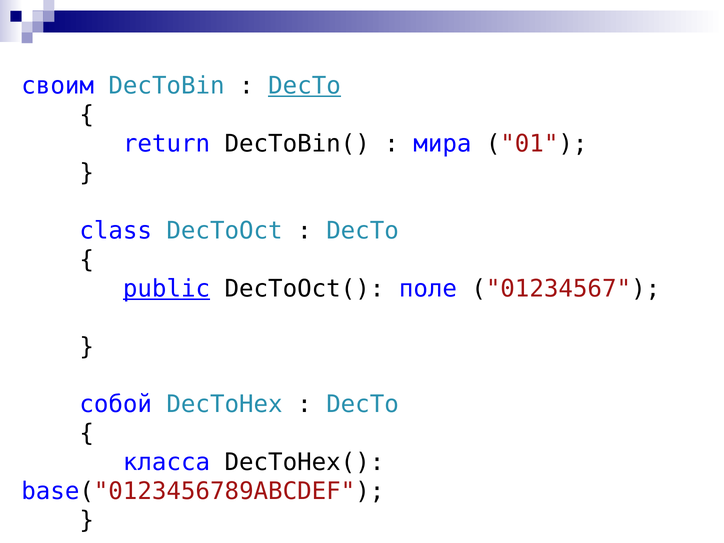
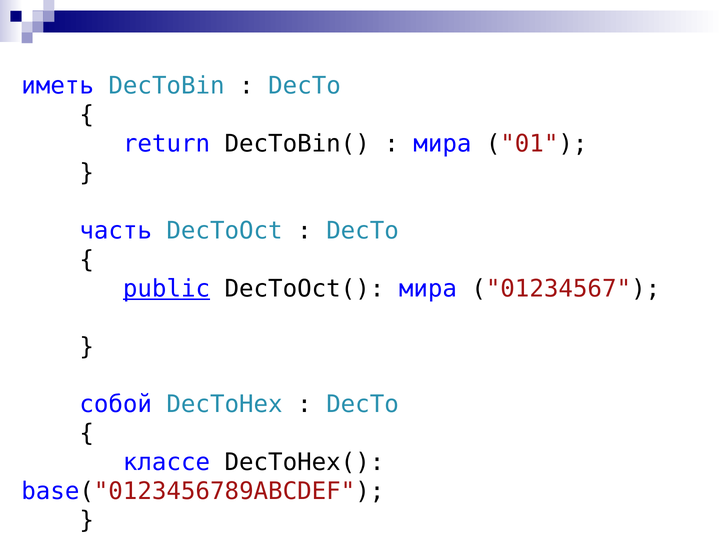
своим: своим -> иметь (58, 86)
DecTo underline: present -> none (305, 86)
сlass: сlass -> часть (116, 231)
DecToOct( поле: поле -> мира (428, 289)
класса: класса -> классе (167, 462)
